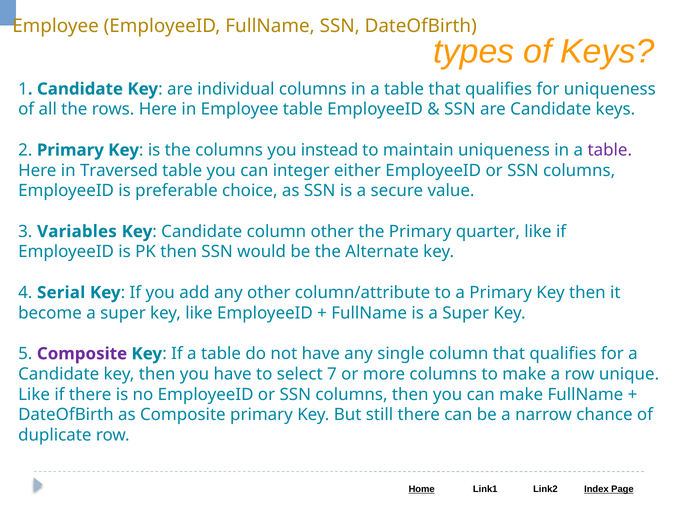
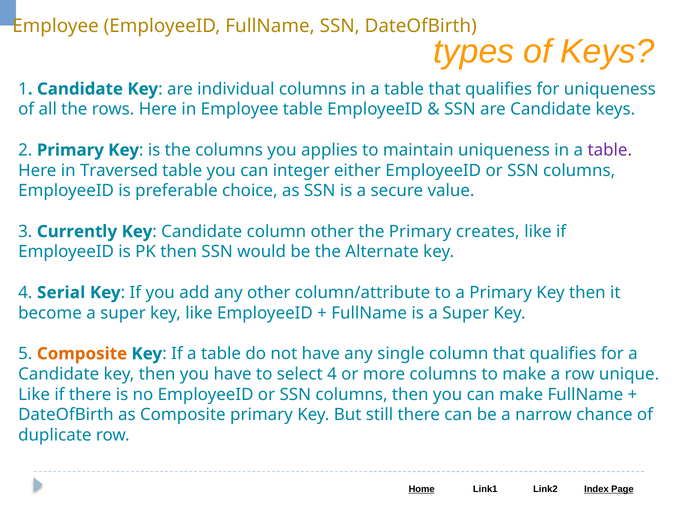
instead: instead -> applies (329, 150)
Variables: Variables -> Currently (77, 231)
quarter: quarter -> creates (488, 231)
Composite colour: purple -> orange (82, 353)
select 7: 7 -> 4 (332, 374)
